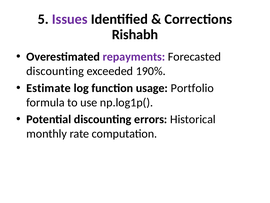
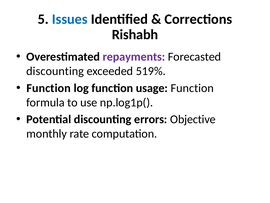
Issues colour: purple -> blue (70, 19)
190%: 190% -> 519% (151, 71)
Estimate: Estimate -> Function (49, 88)
usage Portfolio: Portfolio -> Function (192, 88)
Historical: Historical -> Objective (193, 119)
